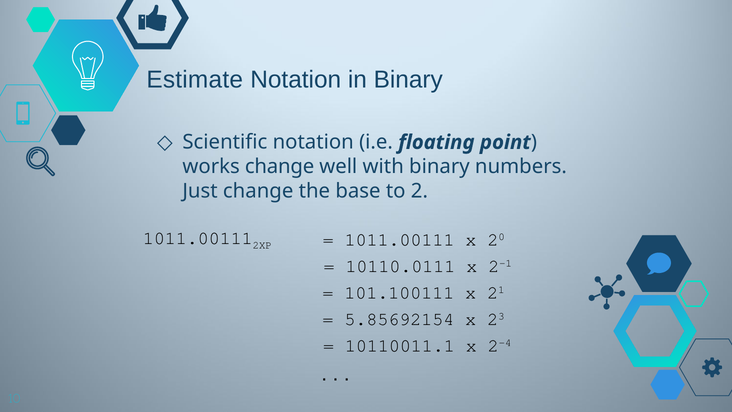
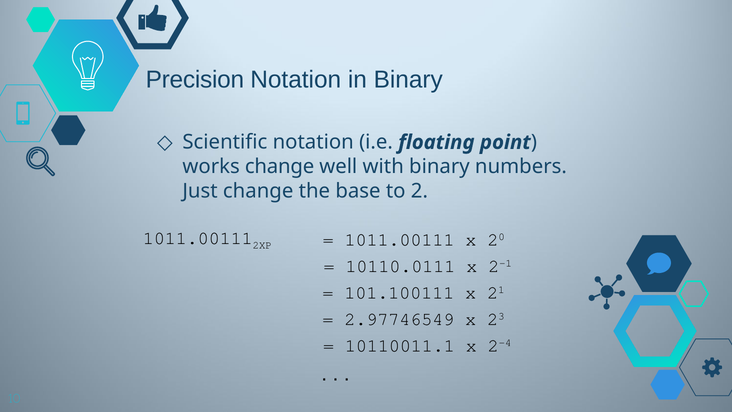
Estimate: Estimate -> Precision (195, 80)
5.85692154: 5.85692154 -> 2.97746549 (399, 319)
